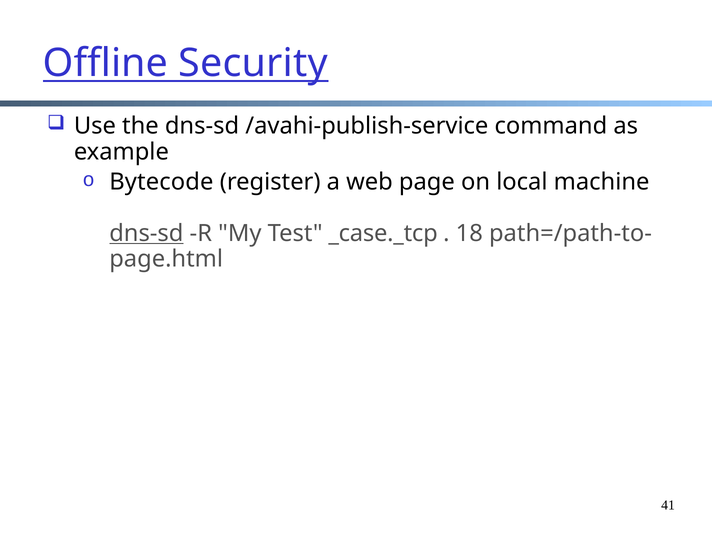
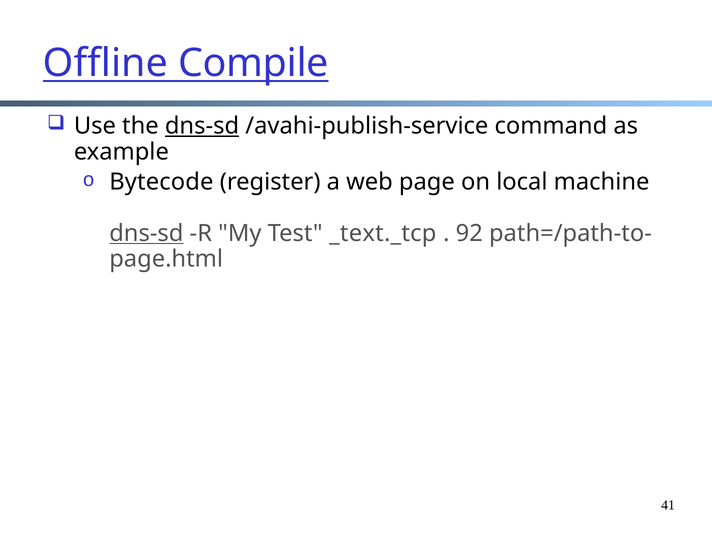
Security: Security -> Compile (253, 63)
dns-sd underline: none -> present (202, 126)
_case._tcp: _case._tcp -> _text._tcp (383, 233)
18: 18 -> 92 (469, 233)
